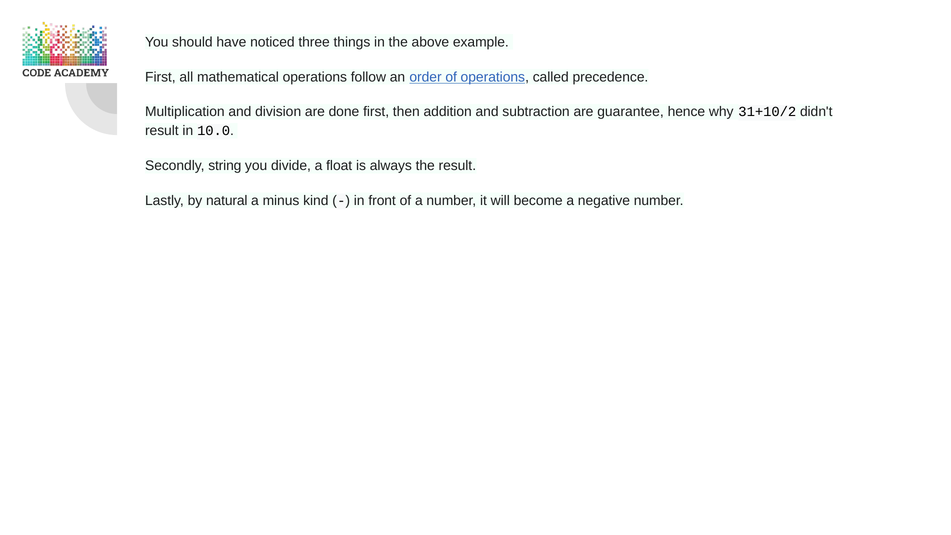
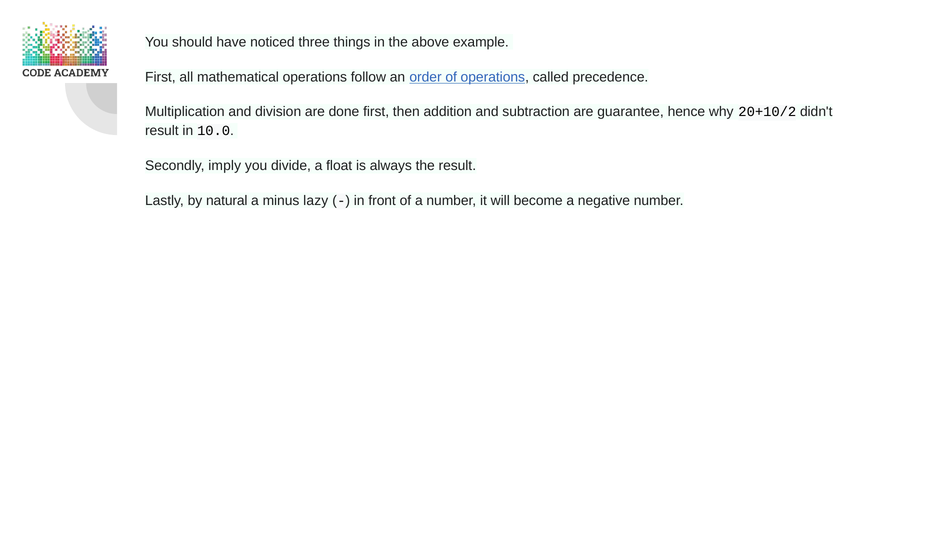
31+10/2: 31+10/2 -> 20+10/2 (767, 112)
string: string -> imply (225, 166)
kind: kind -> lazy (316, 201)
